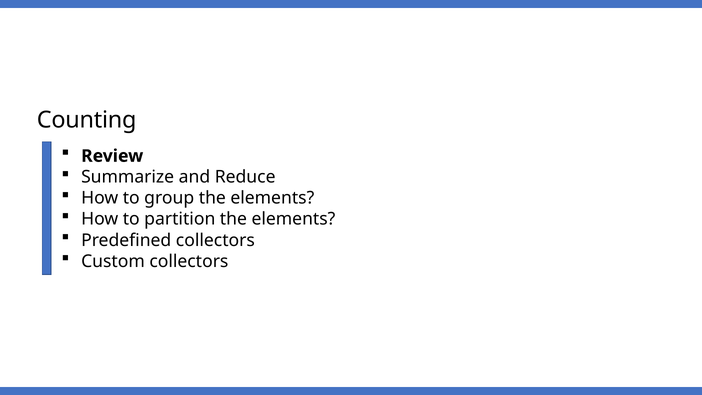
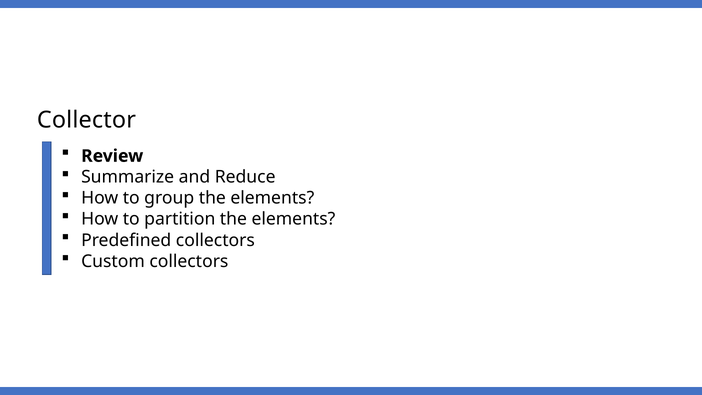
Counting: Counting -> Collector (86, 120)
